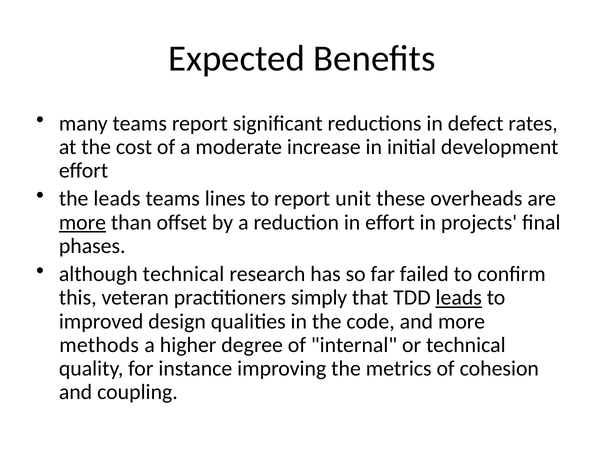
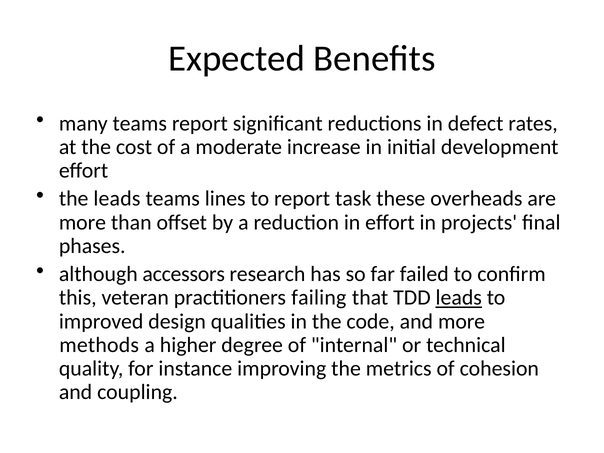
unit: unit -> task (353, 199)
more underline: present -> none (82, 222)
although technical: technical -> accessors (184, 274)
simply: simply -> failing (319, 298)
